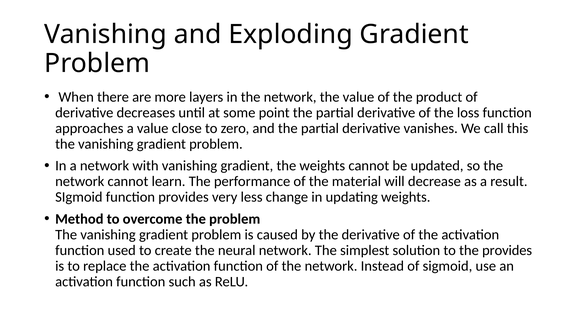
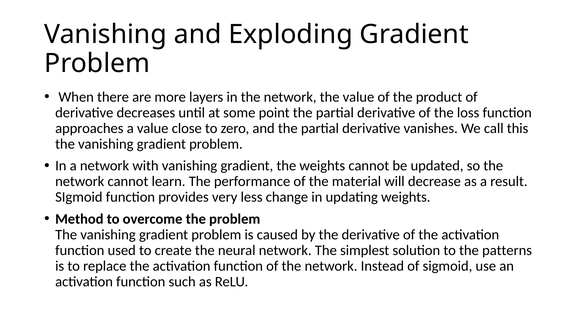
the provides: provides -> patterns (507, 250)
